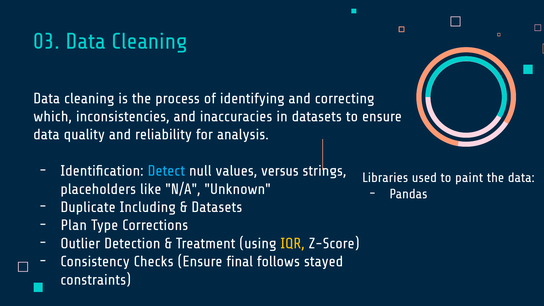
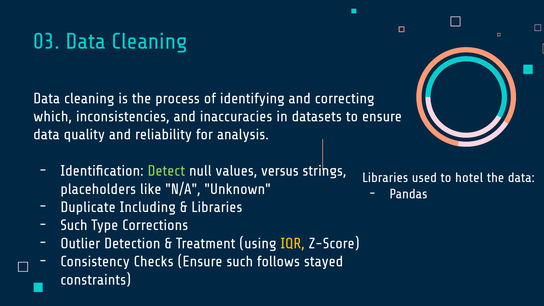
Detect colour: light blue -> light green (166, 171)
paint: paint -> hotel (469, 178)
Datasets: Datasets -> Libraries (217, 207)
Plan: Plan -> Such (74, 225)
Ensure final: final -> such (240, 262)
